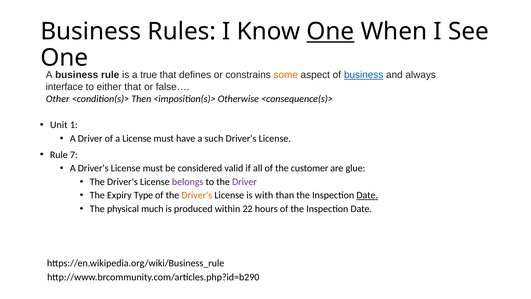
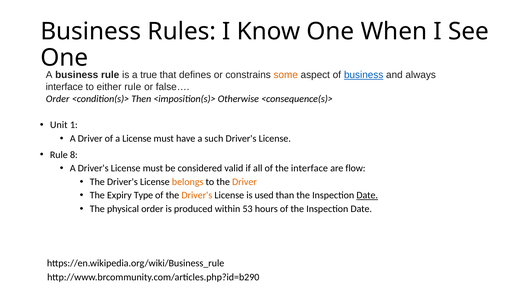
One underline: present -> none (330, 31)
either that: that -> rule (133, 87)
Other: Other -> Order (58, 99)
7: 7 -> 8 (74, 155)
the customer: customer -> interface (309, 168)
glue: glue -> flow (355, 168)
belongs colour: purple -> orange (188, 182)
Driver colour: purple -> orange (244, 182)
with: with -> used (264, 195)
physical much: much -> order (152, 209)
22: 22 -> 53 (248, 209)
